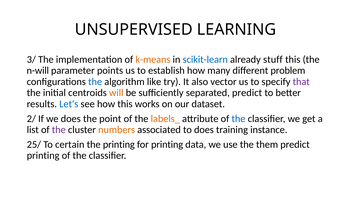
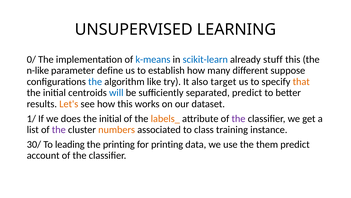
3/: 3/ -> 0/ (31, 59)
k-means colour: orange -> blue (153, 59)
n-will: n-will -> n-like (38, 70)
points: points -> define (110, 70)
problem: problem -> suppose (288, 70)
vector: vector -> target (223, 81)
that colour: purple -> orange (301, 81)
will colour: orange -> blue (116, 93)
Let's colour: blue -> orange (69, 104)
2/: 2/ -> 1/ (31, 118)
point: point -> initial (110, 118)
the colour: blue -> purple (239, 118)
to does: does -> class (204, 129)
25/: 25/ -> 30/ (34, 144)
certain: certain -> leading (70, 144)
printing: printing -> account (43, 155)
